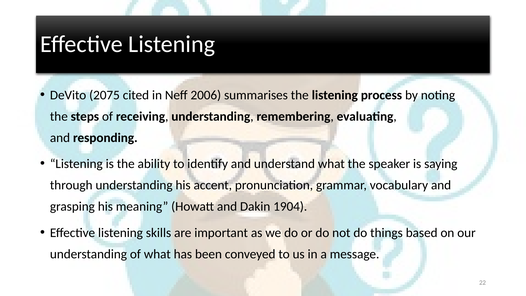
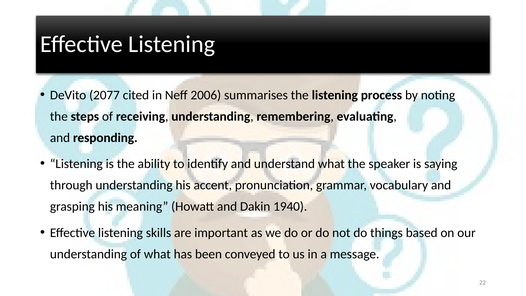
2075: 2075 -> 2077 (105, 95)
1904: 1904 -> 1940 (290, 206)
